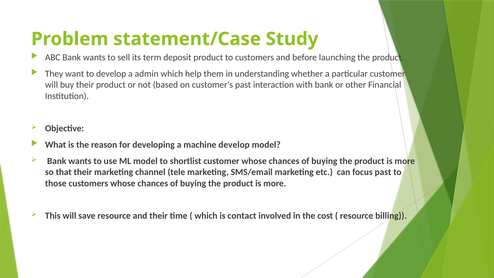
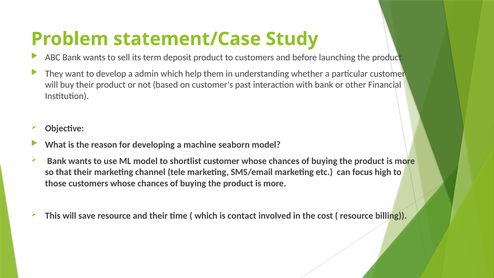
machine develop: develop -> seaborn (234, 145)
focus past: past -> high (383, 172)
